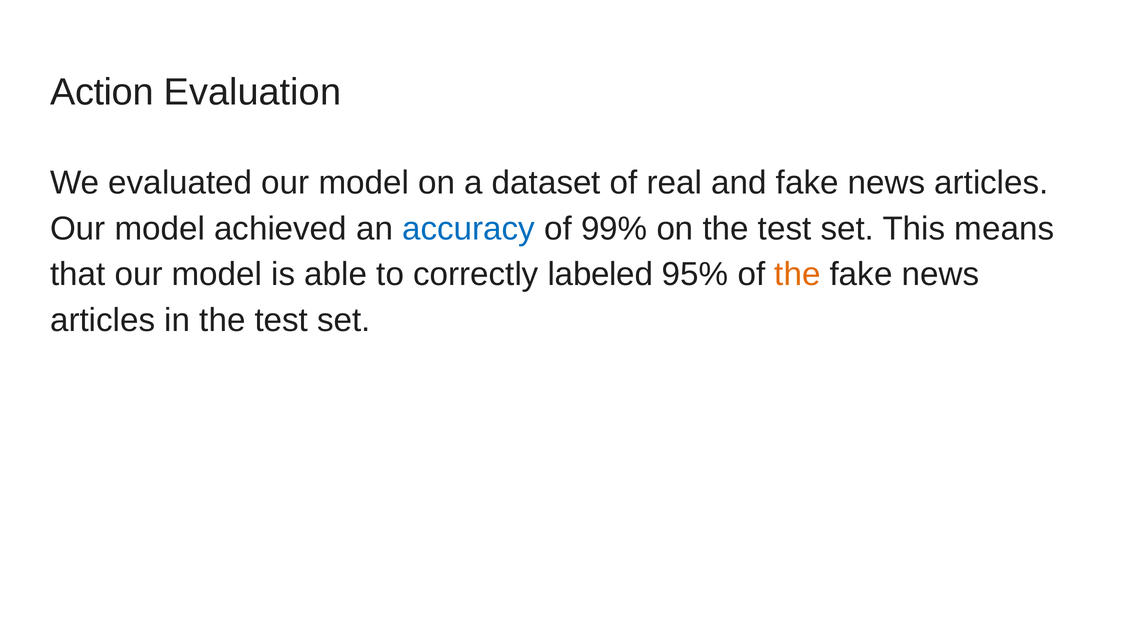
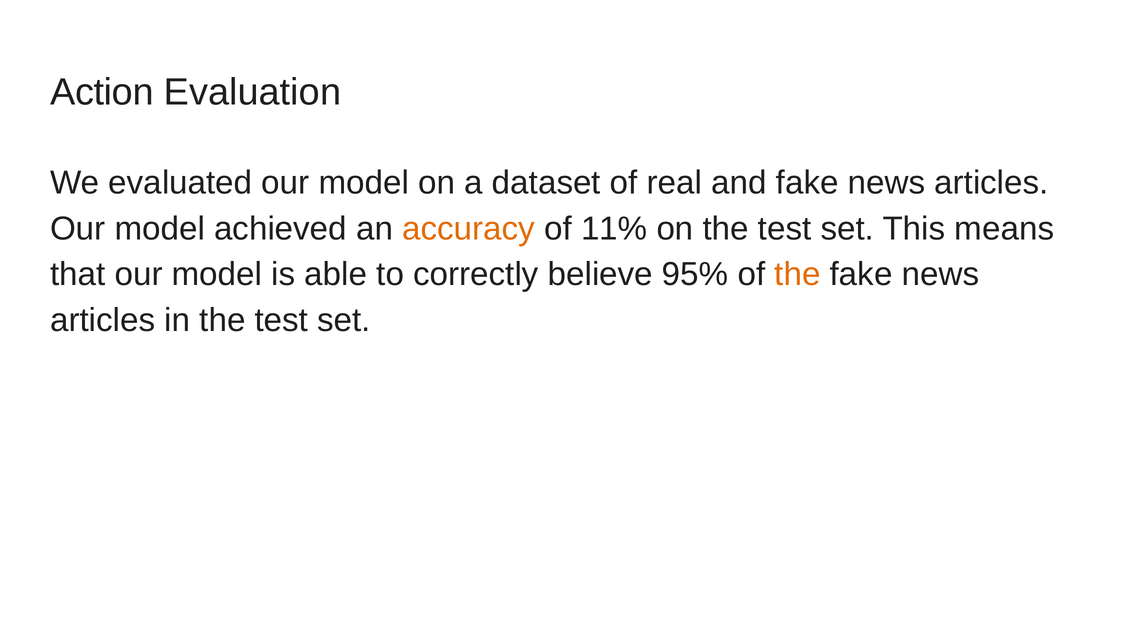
accuracy colour: blue -> orange (469, 229)
99%: 99% -> 11% (614, 229)
labeled: labeled -> believe (600, 275)
